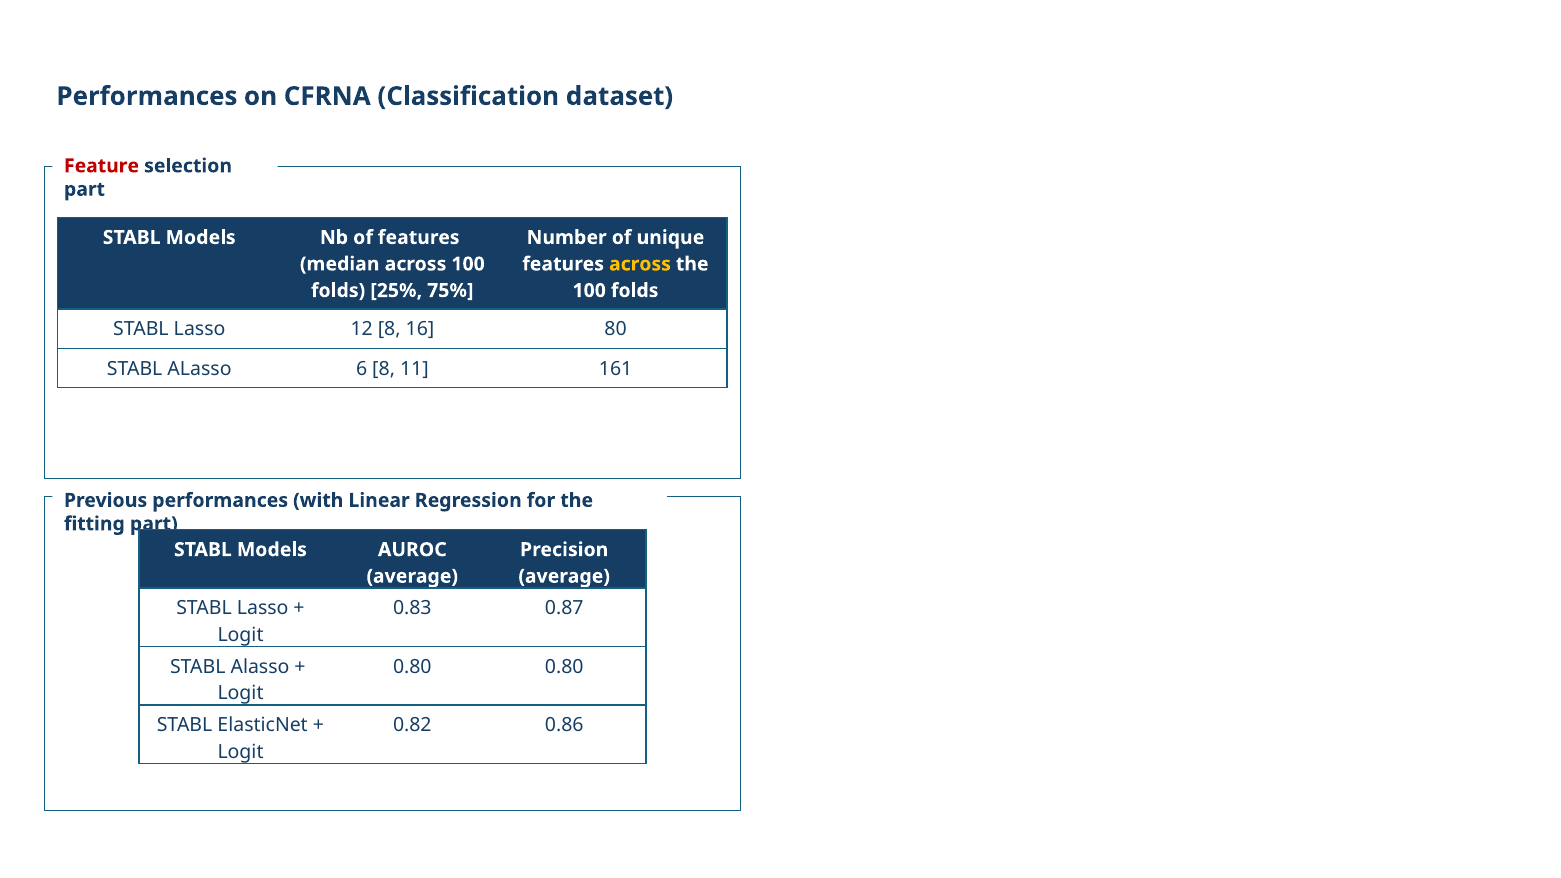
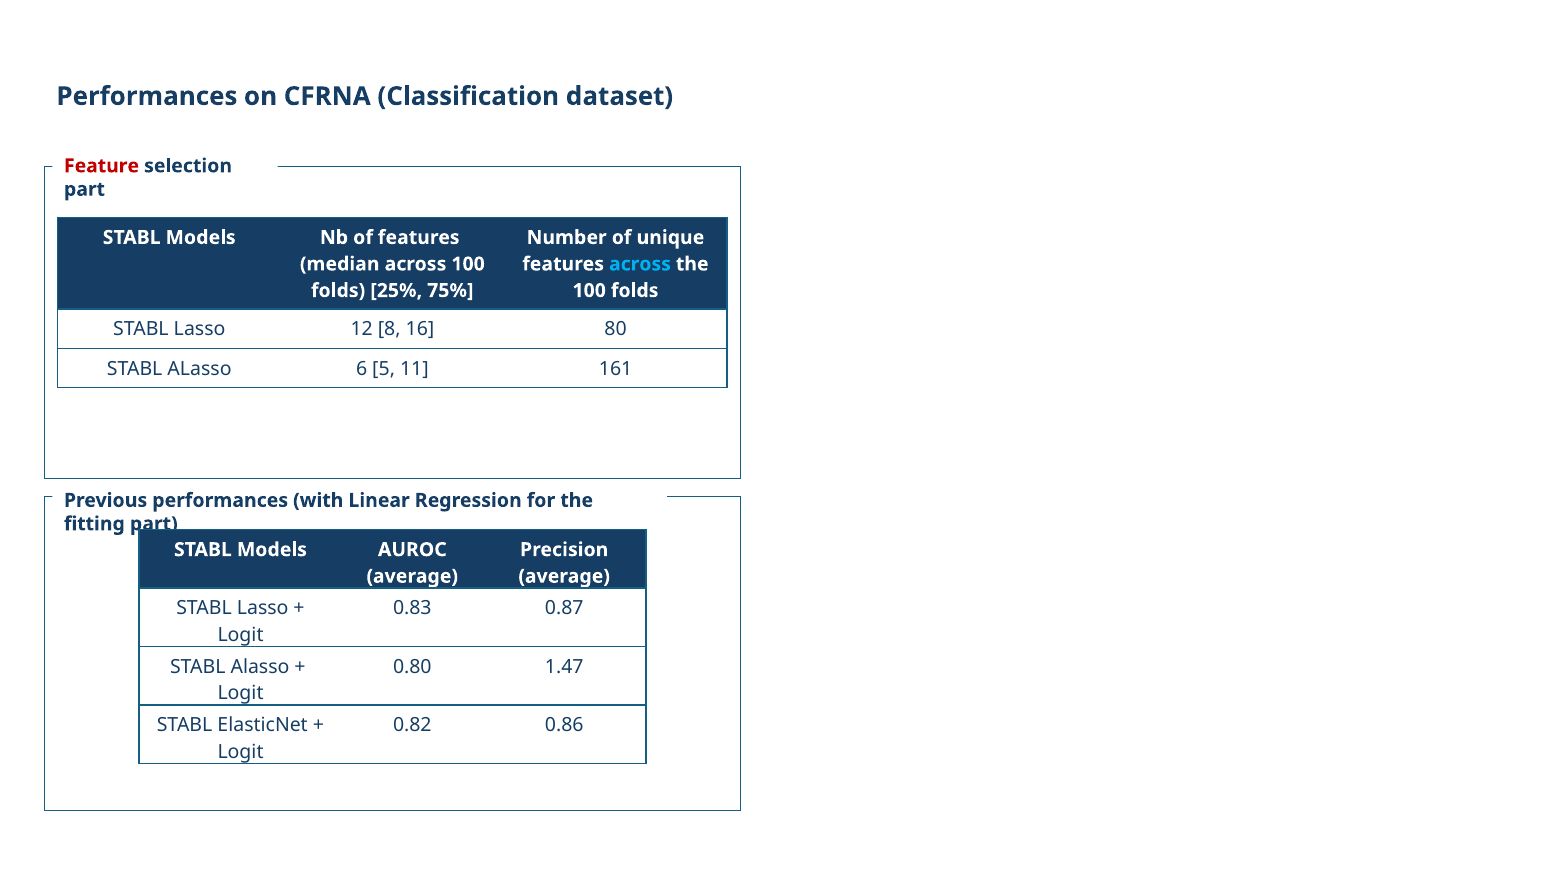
across colour: yellow -> light blue (640, 264)
6 8: 8 -> 5 (384, 369)
0.80 0.80: 0.80 -> 1.47 (564, 667)
